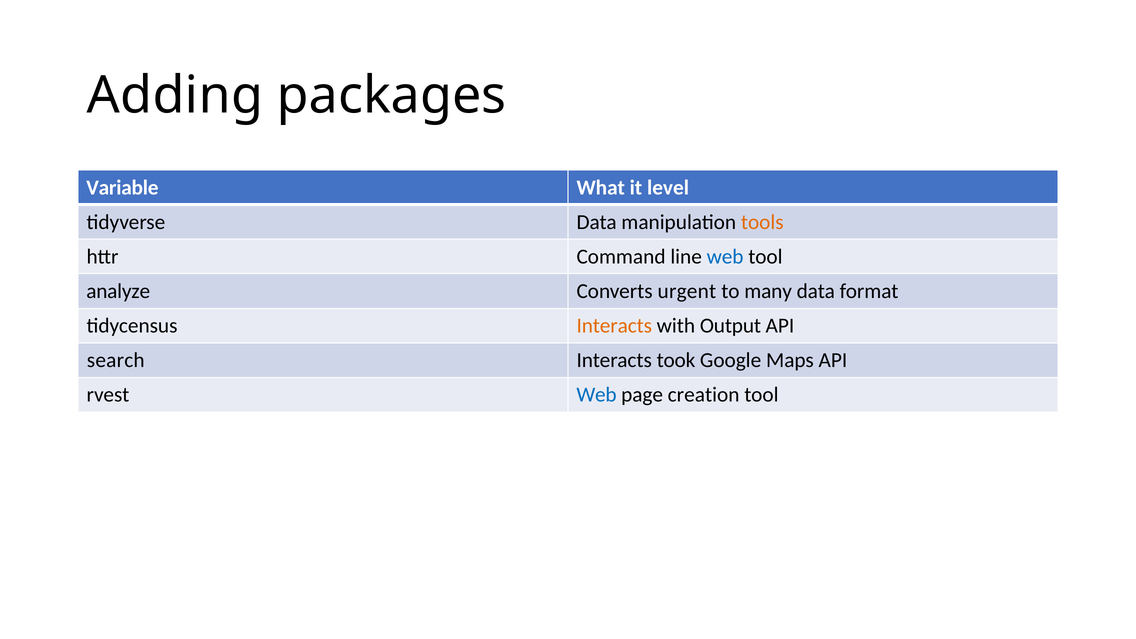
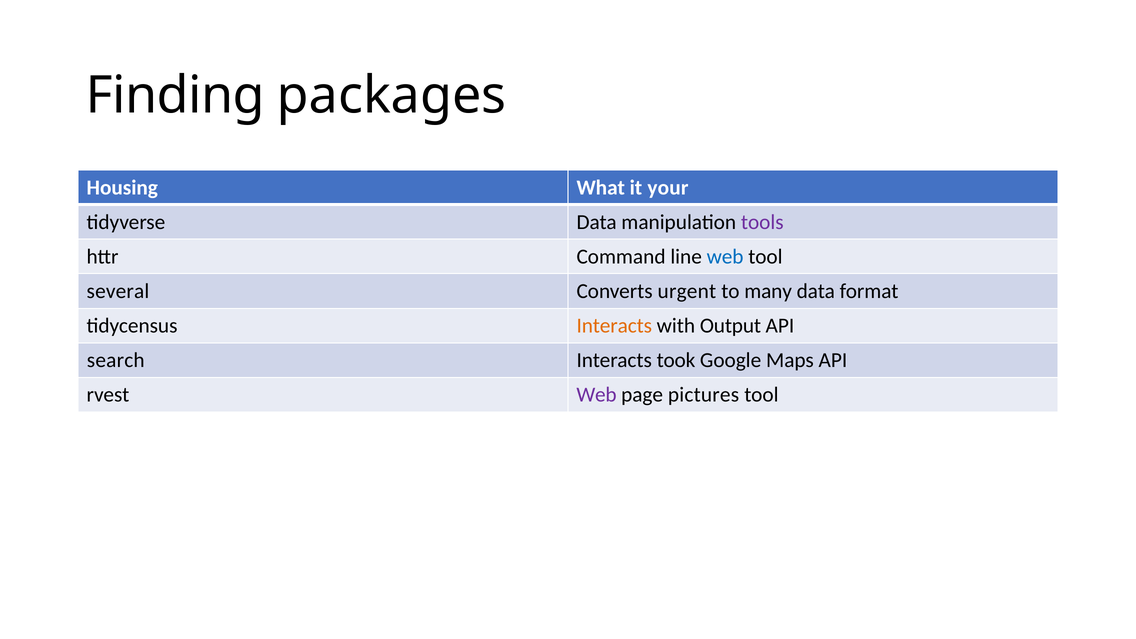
Adding: Adding -> Finding (175, 95)
Variable: Variable -> Housing (122, 188)
level: level -> your (668, 188)
tools colour: orange -> purple (762, 222)
analyze: analyze -> several (118, 291)
Web colour: blue -> purple (597, 395)
creation: creation -> pictures (704, 395)
